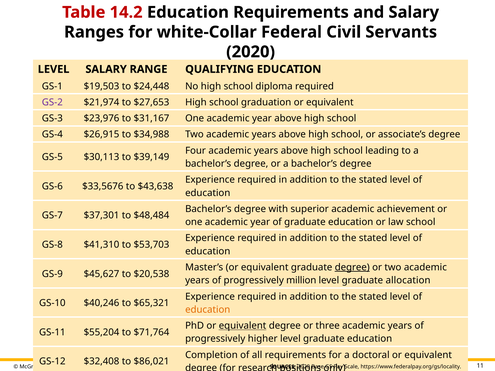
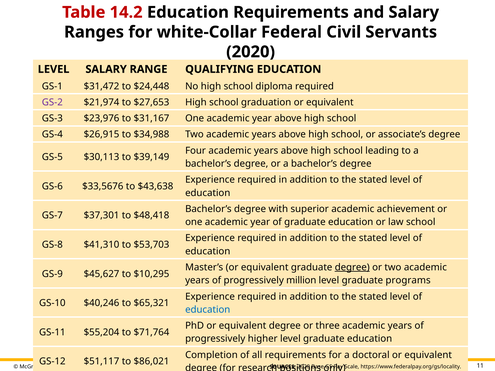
$19,503: $19,503 -> $31,472 (102, 86)
$48,484: $48,484 -> $48,418 (151, 216)
$20,538: $20,538 -> $10,295 (151, 274)
allocation: allocation -> programs (408, 281)
education colour: orange -> blue (208, 310)
equivalent underline: present -> none (243, 326)
$32,408: $32,408 -> $51,117 (102, 362)
